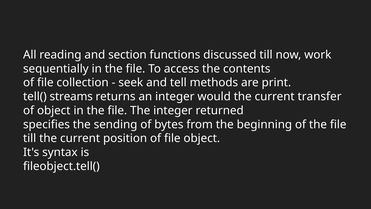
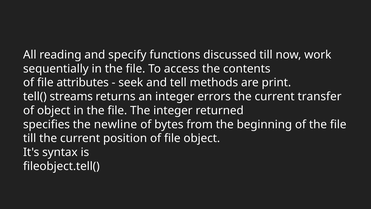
section: section -> specify (127, 55)
collection: collection -> attributes (83, 83)
would: would -> errors (214, 96)
sending: sending -> newline (115, 124)
